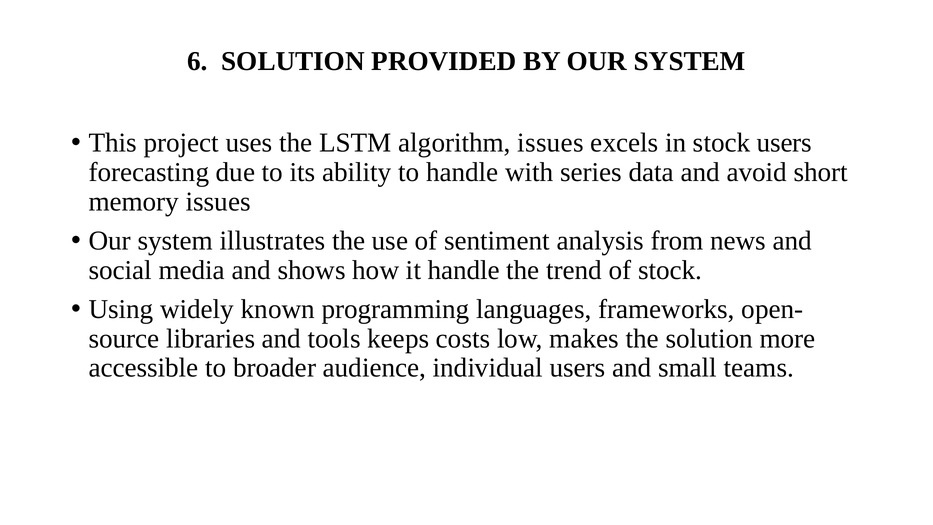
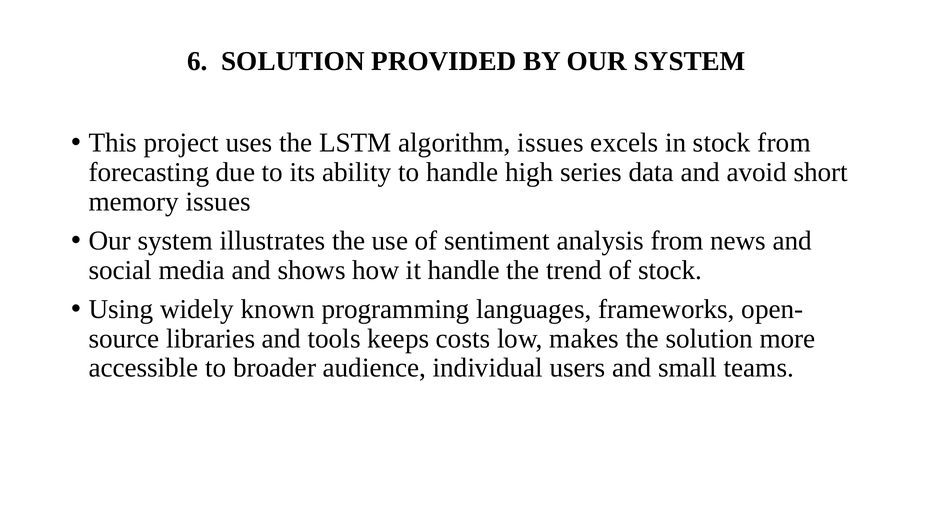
stock users: users -> from (784, 143)
with: with -> high (529, 172)
